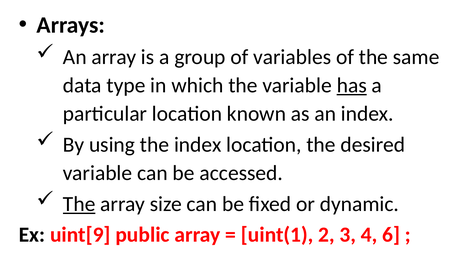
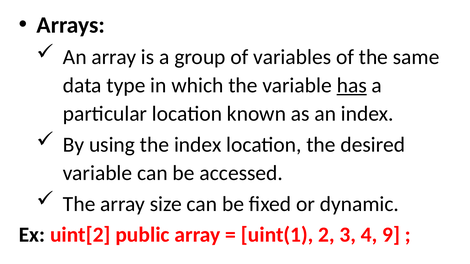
The underline: present -> none (79, 204)
uint[9: uint[9 -> uint[2 (80, 235)
6: 6 -> 9 (391, 235)
